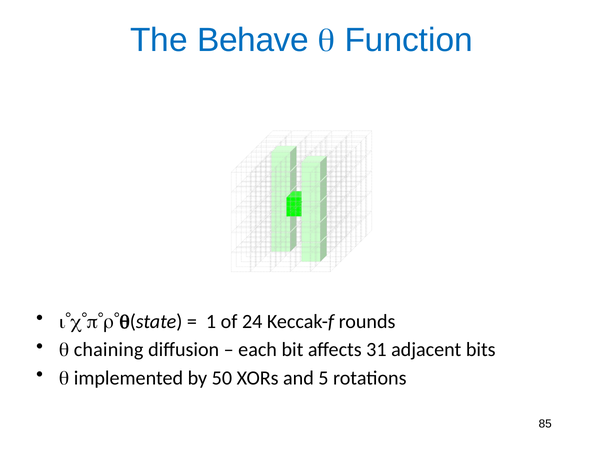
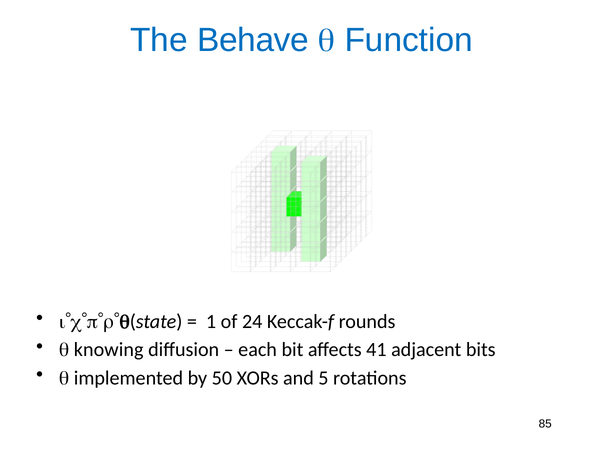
chaining: chaining -> knowing (109, 349)
31: 31 -> 41 (376, 349)
